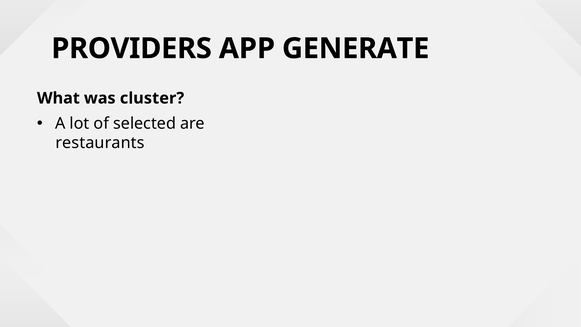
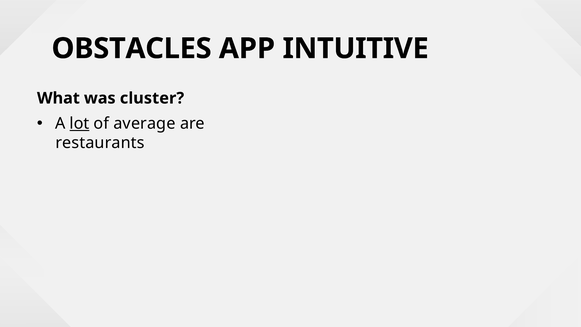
PROVIDERS: PROVIDERS -> OBSTACLES (132, 48)
GENERATE: GENERATE -> INTUITIVE (356, 48)
lot underline: none -> present (80, 124)
selected: selected -> average (144, 124)
